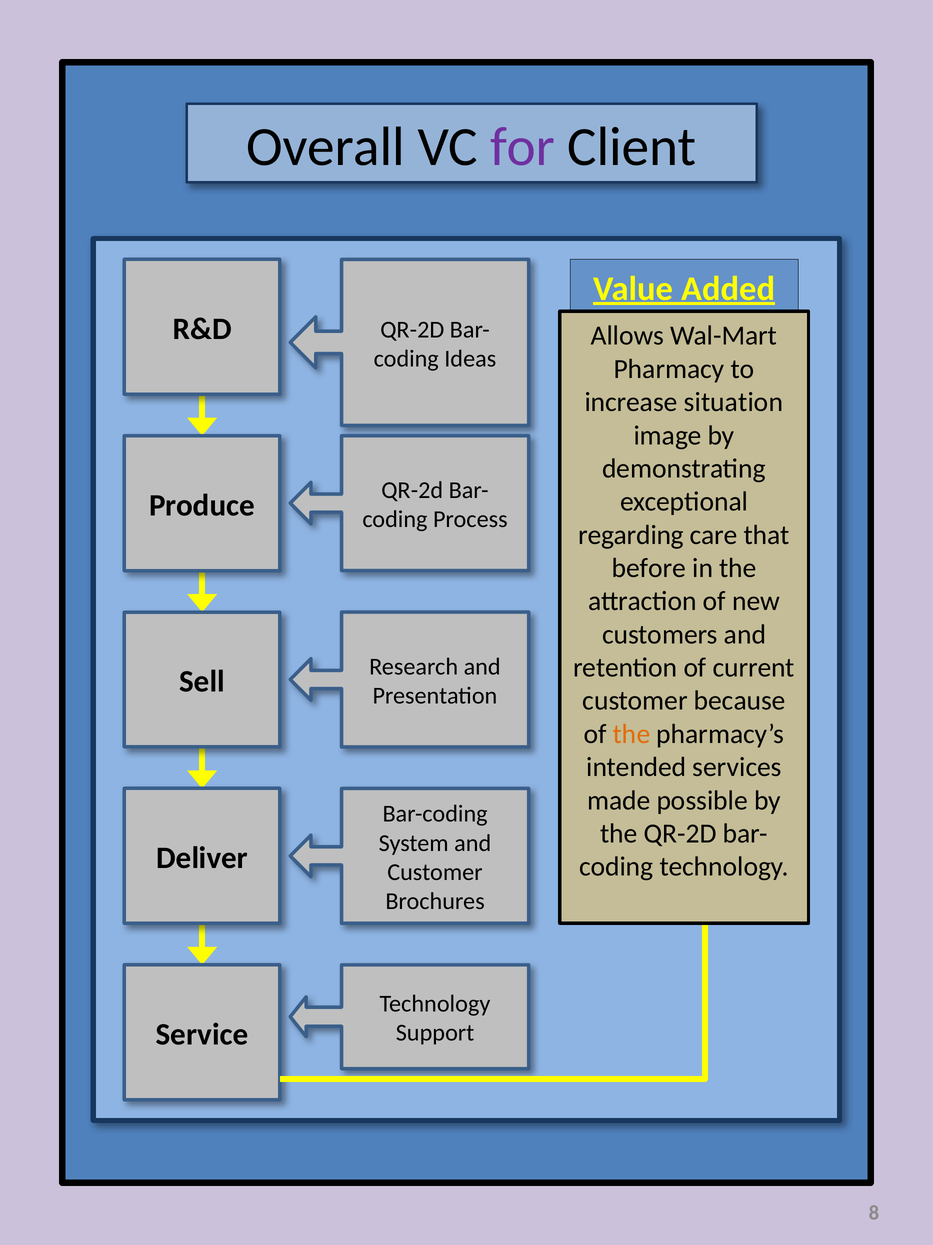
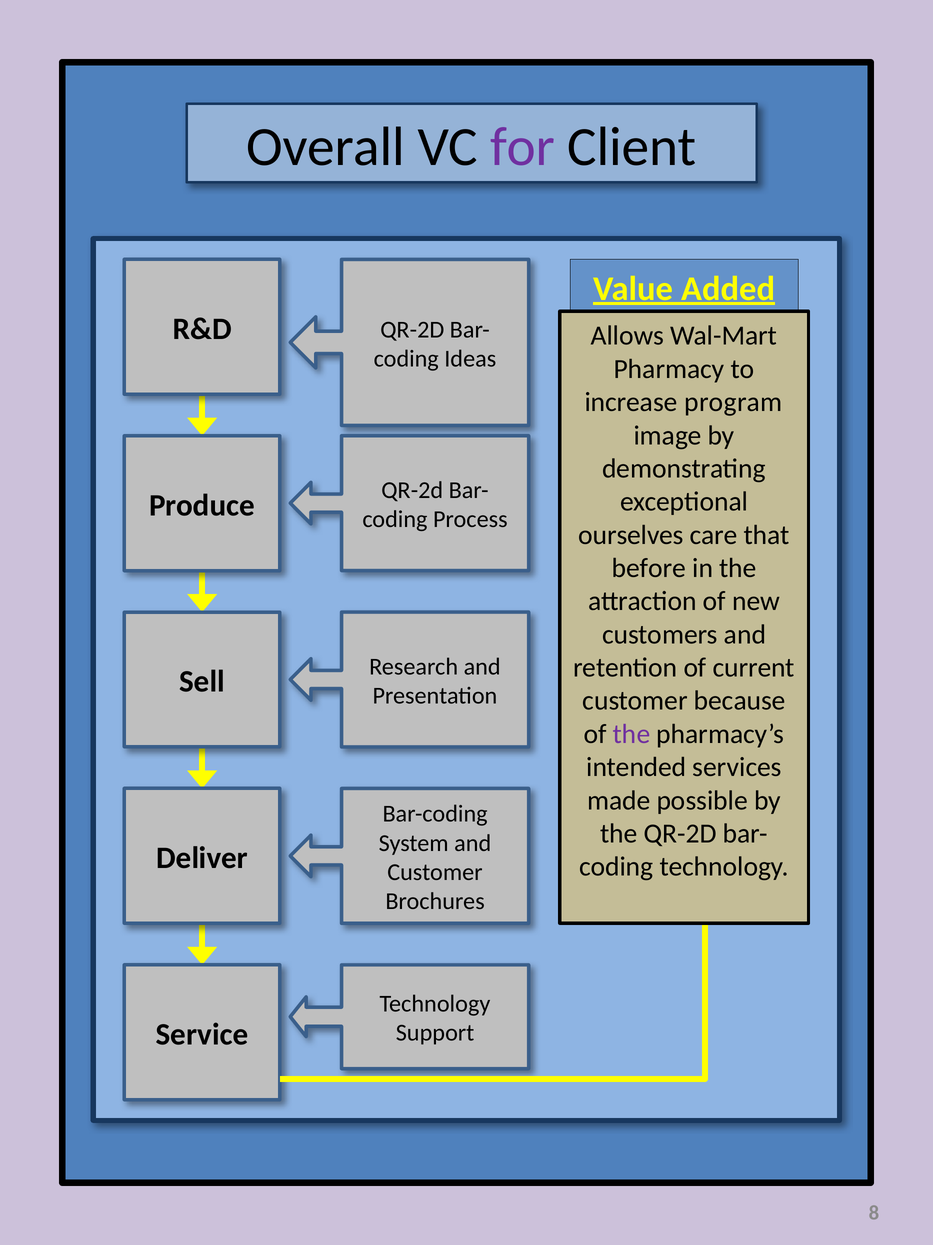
situation: situation -> program (733, 402)
regarding: regarding -> ourselves (631, 535)
the colour: orange -> purple (631, 733)
